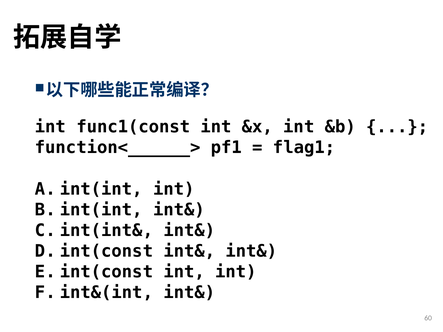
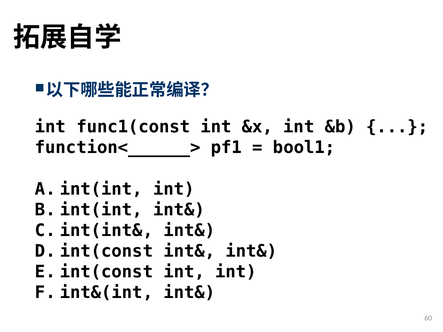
flag1: flag1 -> bool1 (304, 148)
